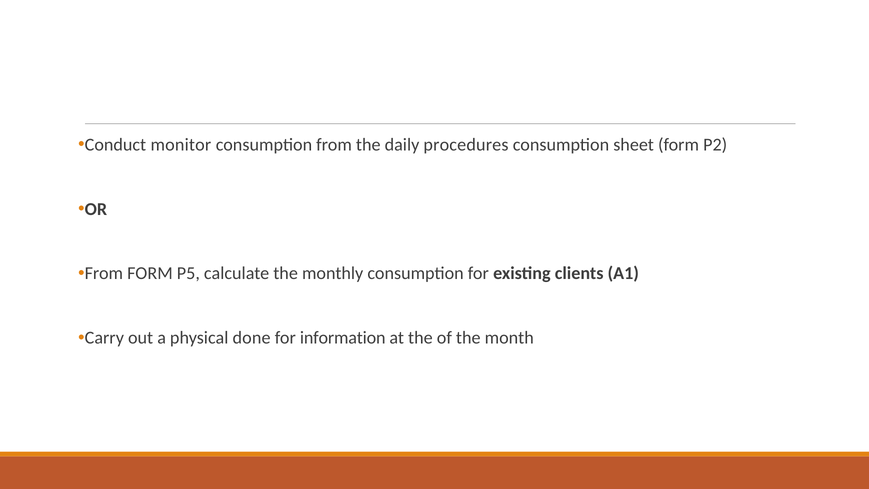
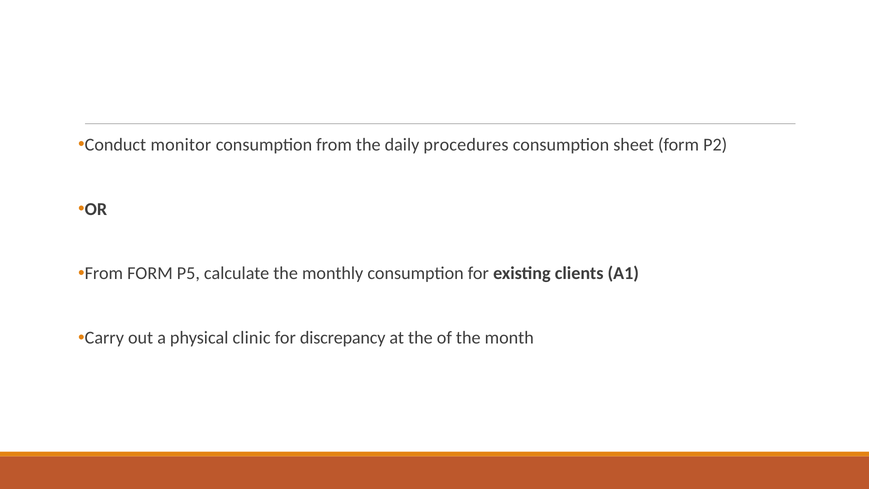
done: done -> clinic (252, 338)
information: information -> discrepancy (343, 338)
